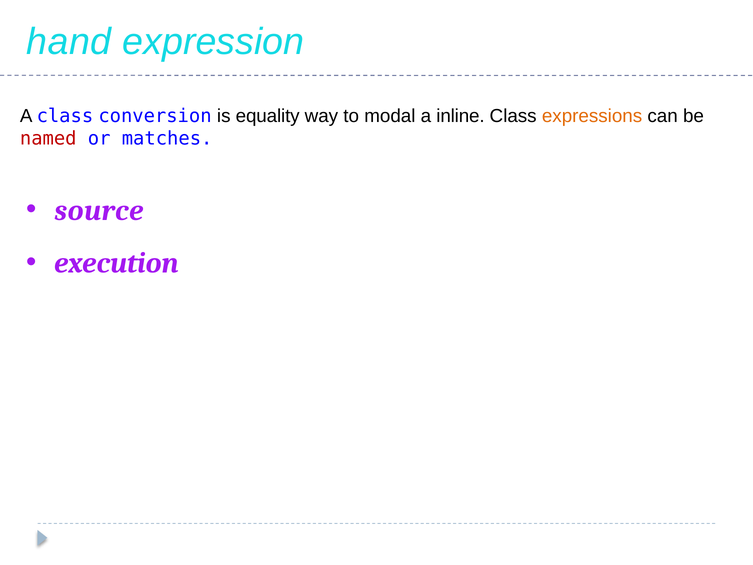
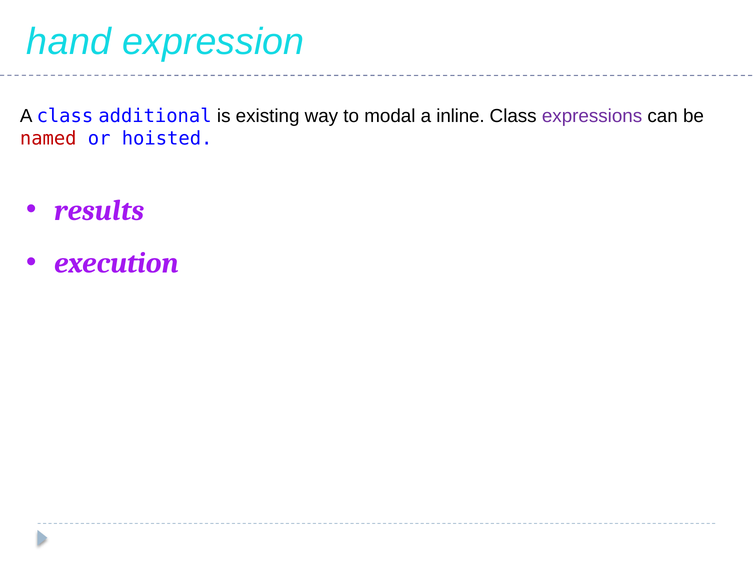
conversion: conversion -> additional (155, 116)
equality: equality -> existing (268, 116)
expressions colour: orange -> purple (592, 116)
matches: matches -> hoisted (167, 139)
source: source -> results (99, 210)
